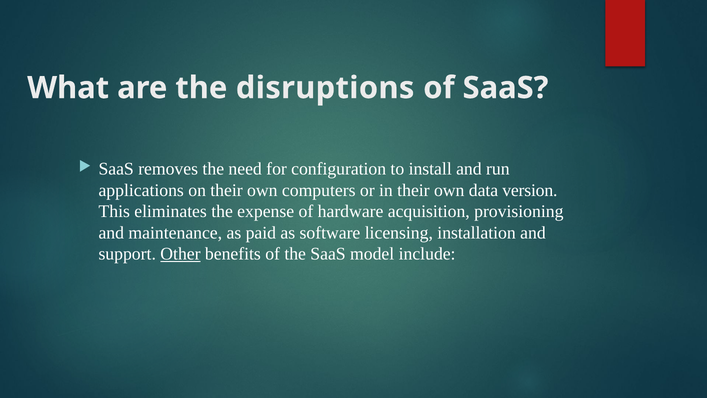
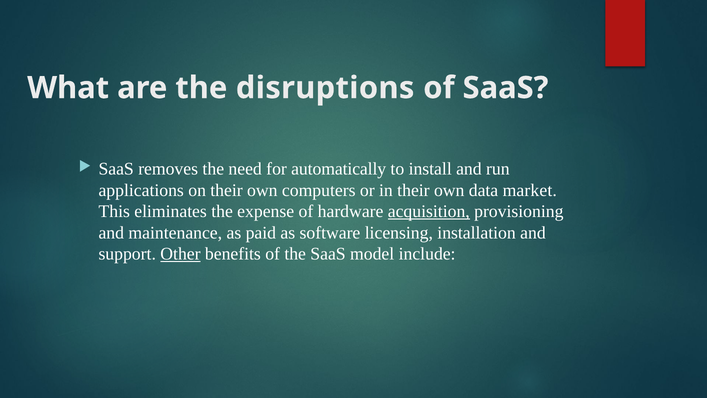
configuration: configuration -> automatically (339, 169)
version: version -> market (530, 190)
acquisition underline: none -> present (429, 211)
